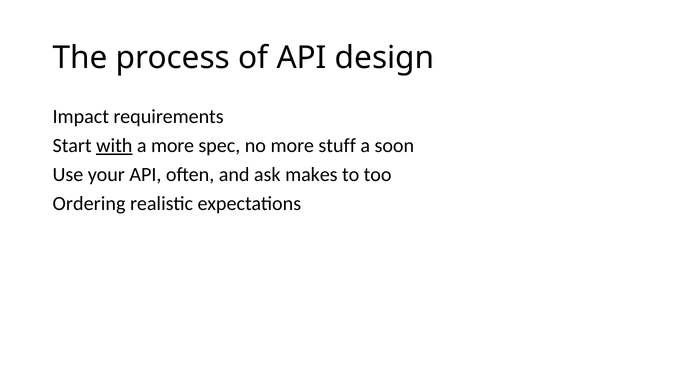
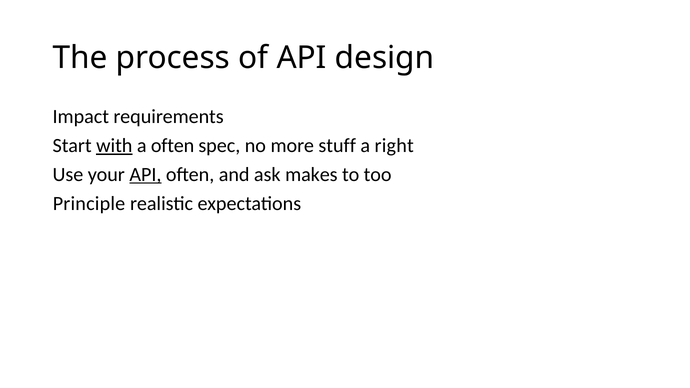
a more: more -> often (173, 146)
soon: soon -> right (394, 146)
API underline: none -> present (145, 175)
Ordering: Ordering -> Principle (89, 203)
